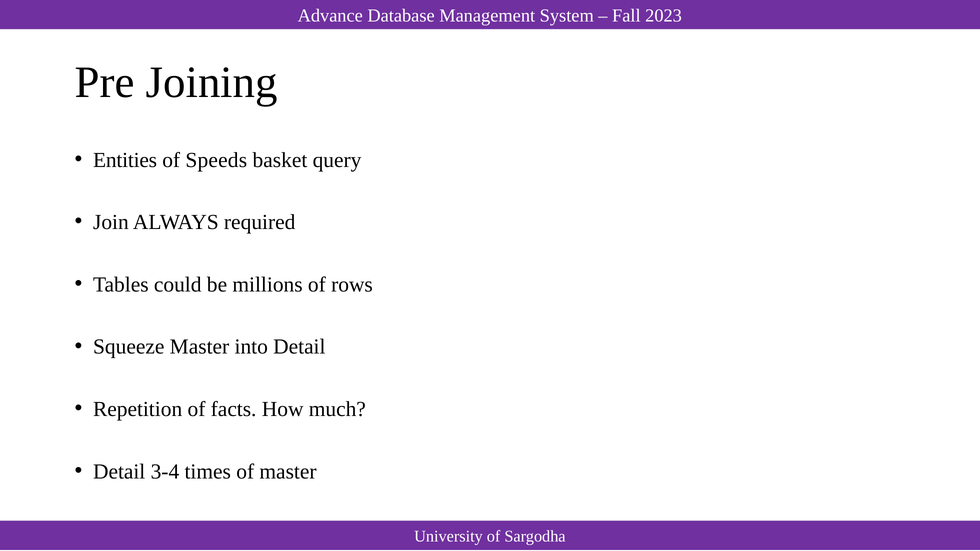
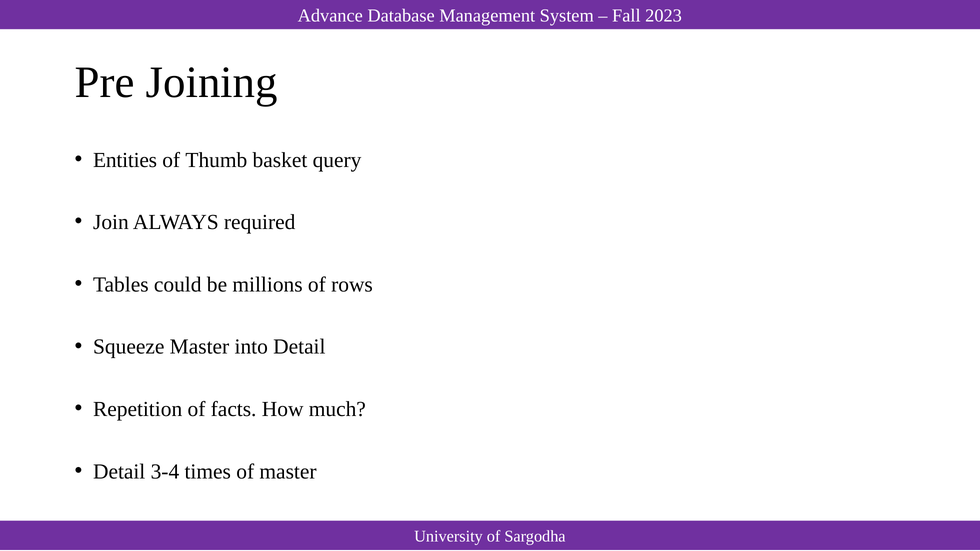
Speeds: Speeds -> Thumb (216, 160)
